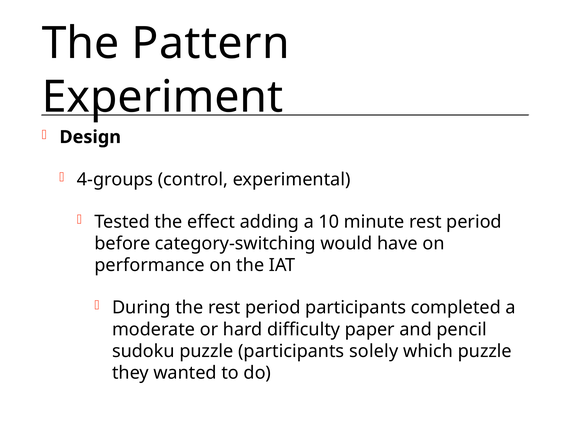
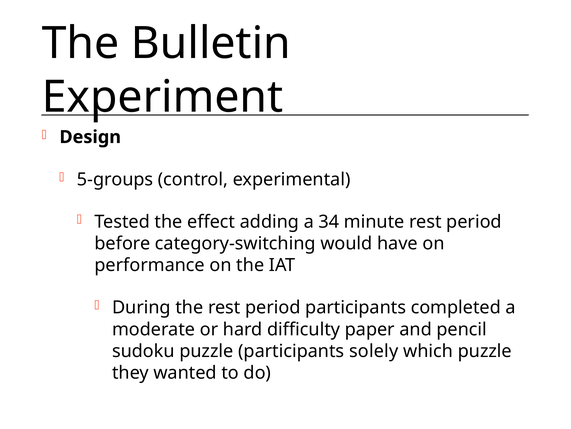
Pattern: Pattern -> Bulletin (211, 43)
4-groups: 4-groups -> 5-groups (115, 179)
10: 10 -> 34 (329, 221)
